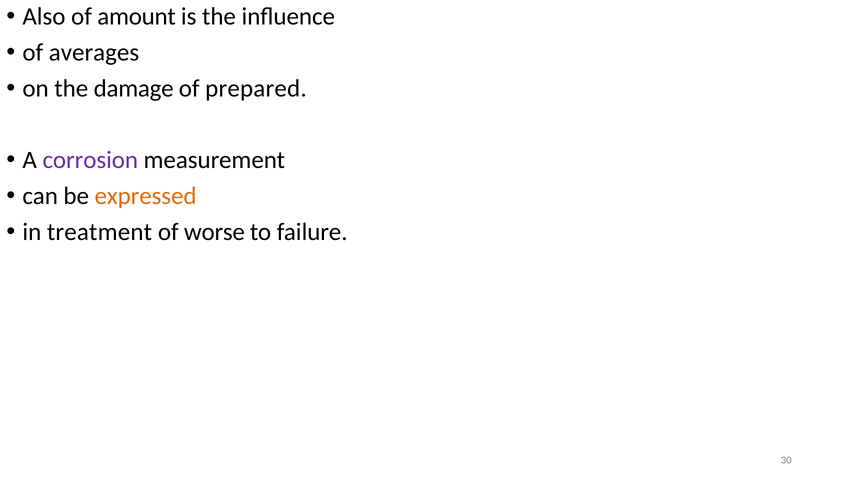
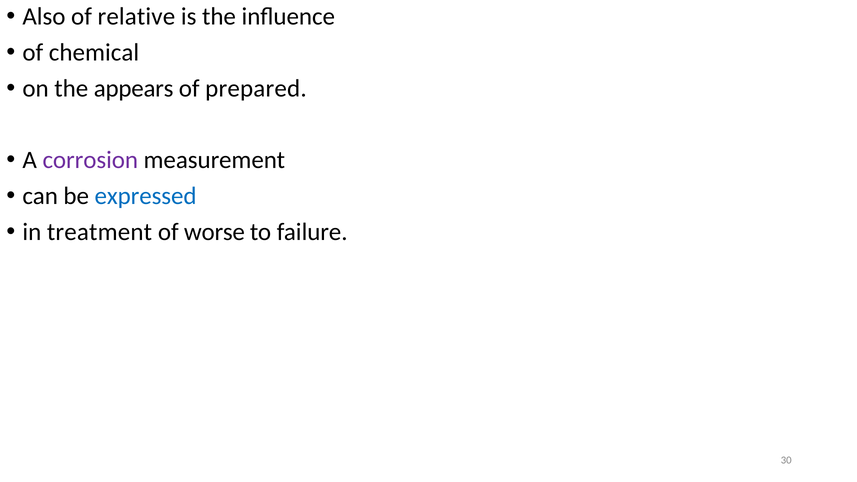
amount: amount -> relative (136, 17)
averages: averages -> chemical (94, 52)
damage: damage -> appears (134, 88)
expressed colour: orange -> blue (146, 196)
